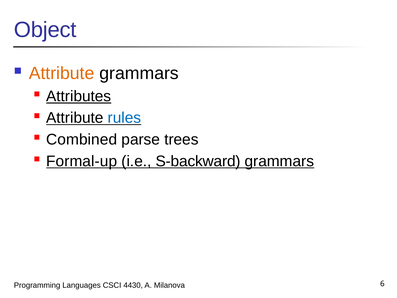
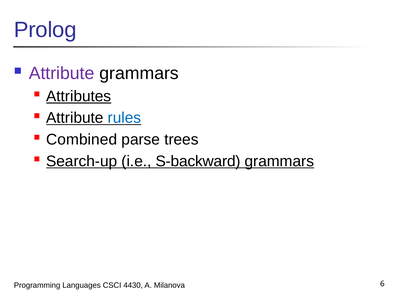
Object: Object -> Prolog (45, 30)
Attribute colour: orange -> purple (62, 73)
Formal-up: Formal-up -> Search-up (82, 161)
